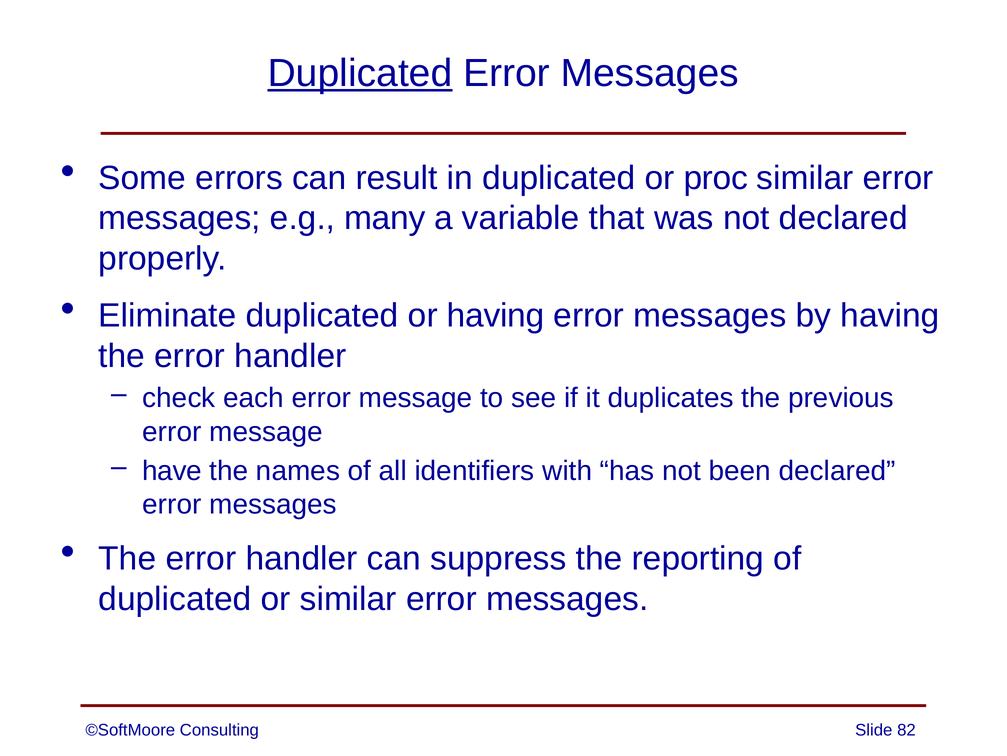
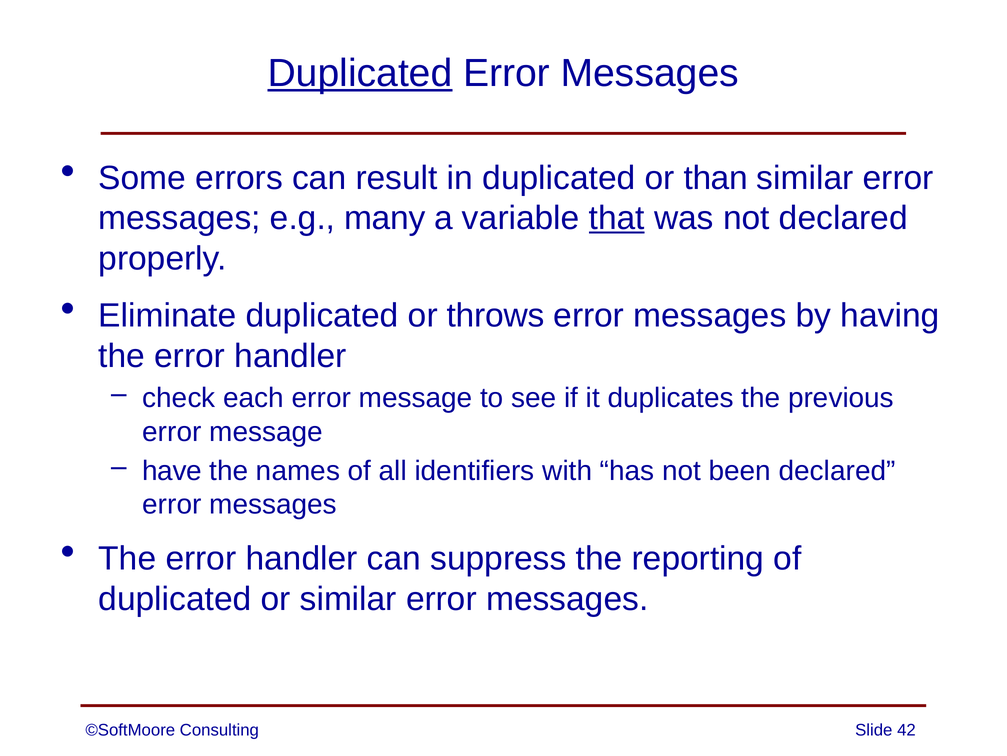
proc: proc -> than (716, 178)
that underline: none -> present (617, 218)
or having: having -> throws (496, 315)
82: 82 -> 42 (906, 730)
